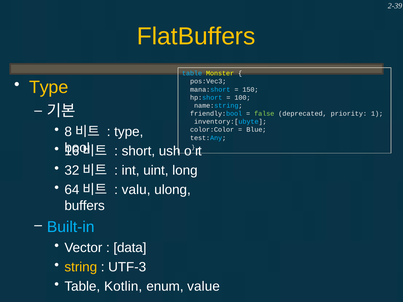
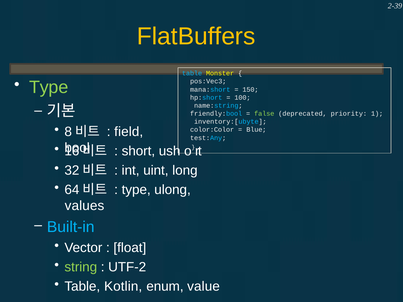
Type colour: yellow -> light green (49, 87)
type: type -> field (129, 132)
valu: valu -> type (136, 190)
buffers: buffers -> values (85, 206)
data: data -> float (130, 248)
string colour: yellow -> light green (81, 267)
UTF-3: UTF-3 -> UTF-2 (127, 267)
